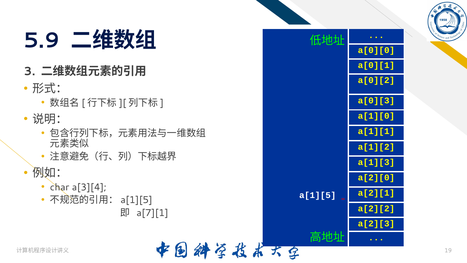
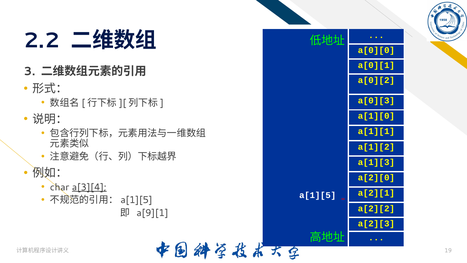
5.9: 5.9 -> 2.2 (42, 40)
a[3][4 underline: none -> present (89, 187)
a[7][1: a[7][1 -> a[9][1 (152, 213)
